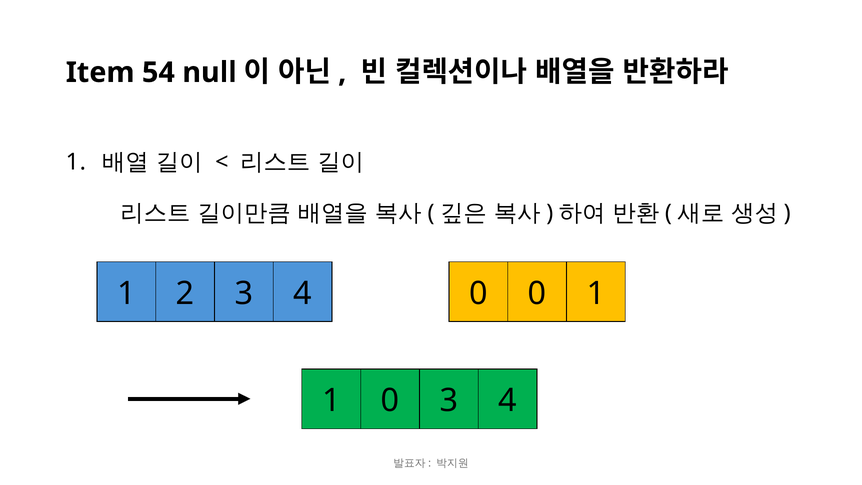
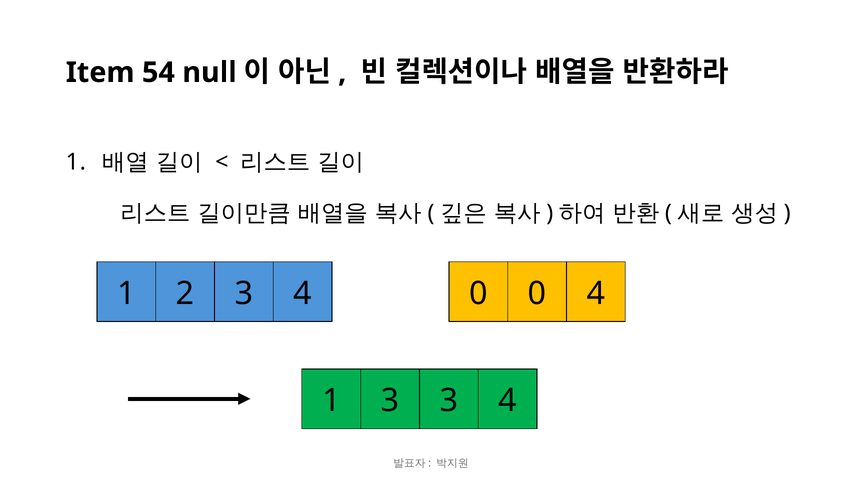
0 1: 1 -> 4 (596, 293)
1 0: 0 -> 3 (390, 401)
